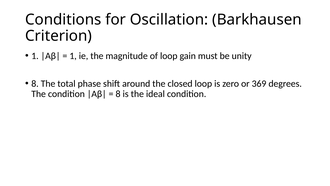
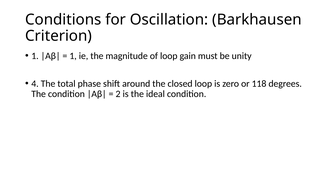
8: 8 -> 4 (35, 83)
369: 369 -> 118 (259, 83)
8: 8 -> 2 (118, 94)
